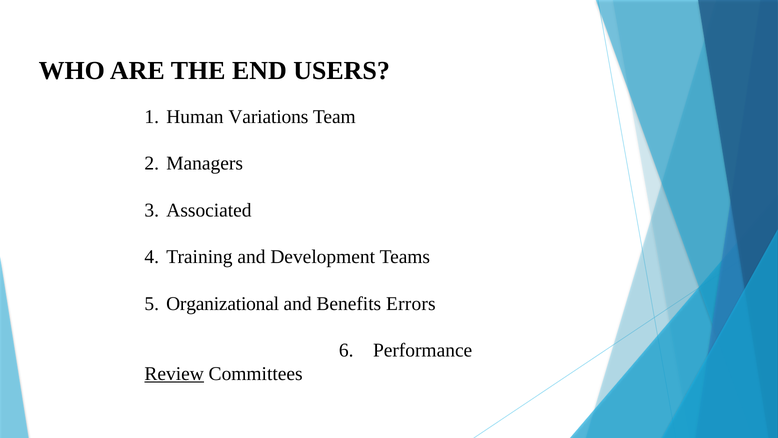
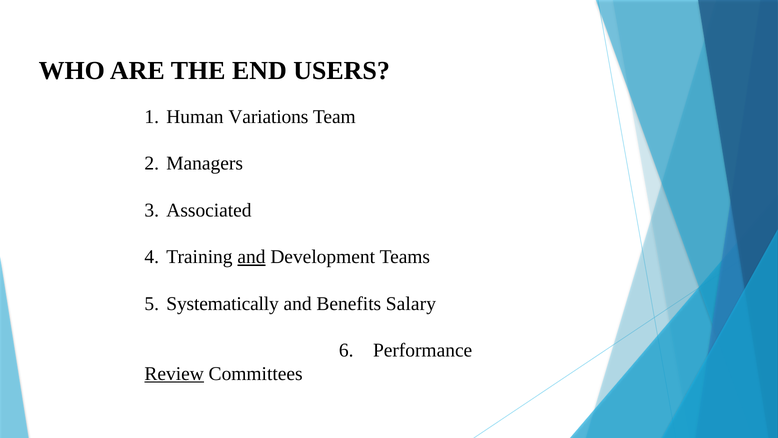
and underline: none -> present (251, 257)
Organizational: Organizational -> Systematically (223, 303)
Errors: Errors -> Salary (411, 303)
